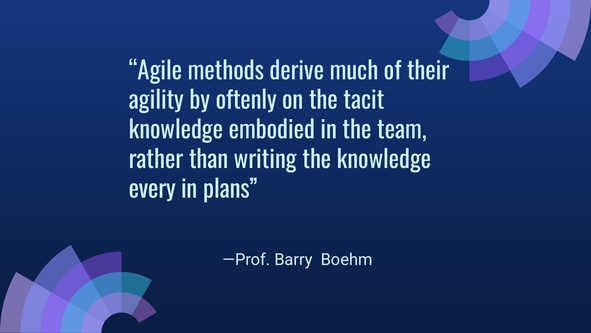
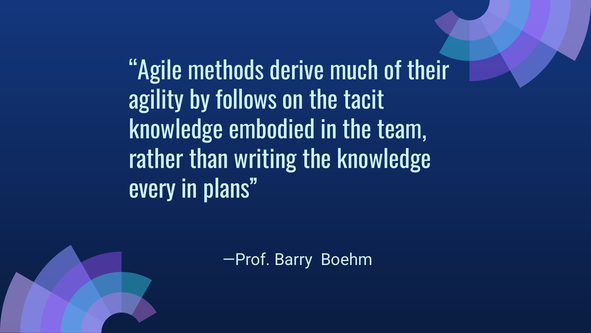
oftenly: oftenly -> follows (246, 101)
